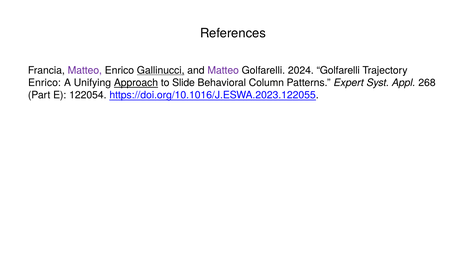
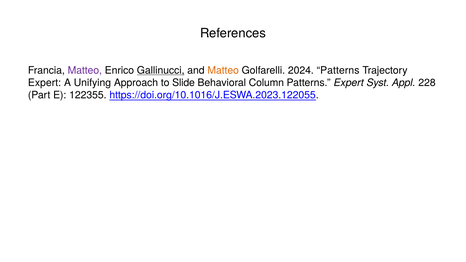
Matteo colour: purple -> orange (223, 70)
2024 Golfarelli: Golfarelli -> Patterns (338, 70)
Enrico: Enrico -> Expert (45, 83)
Approach underline: present -> none (136, 83)
268: 268 -> 228 (427, 83)
122054: 122054 -> 122355 (88, 95)
